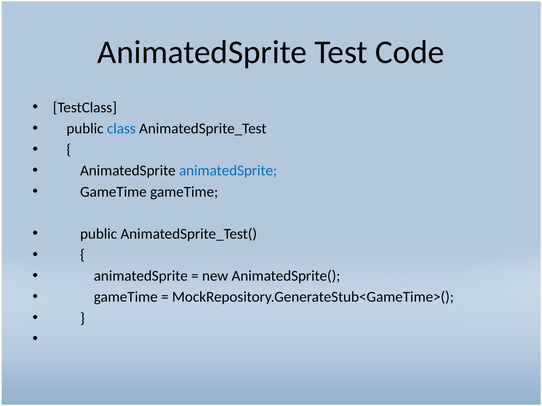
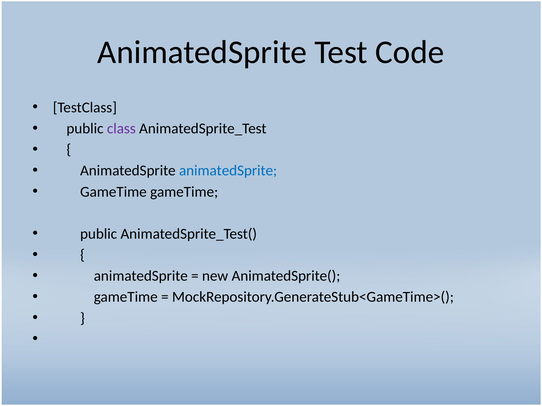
class colour: blue -> purple (121, 129)
